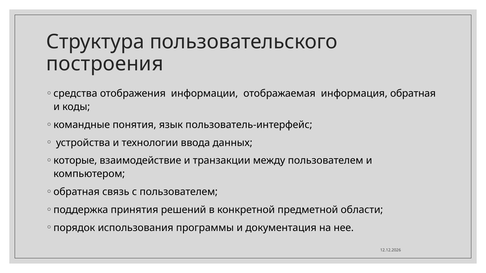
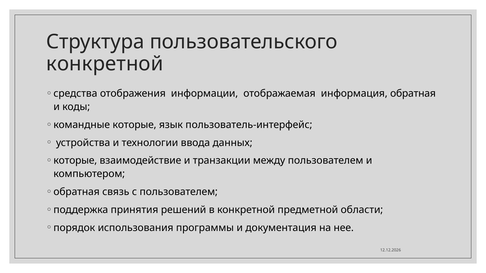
построения: построения -> конкретной (105, 64)
командные понятия: понятия -> которые (135, 125)
